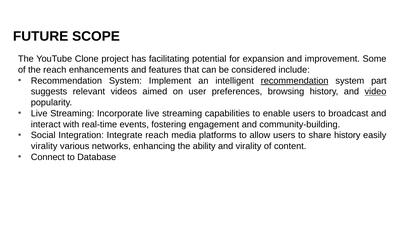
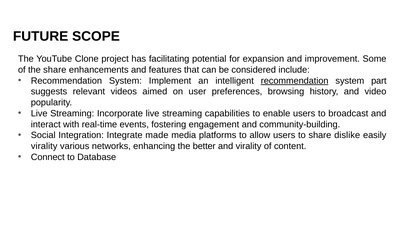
the reach: reach -> share (55, 70)
video underline: present -> none (375, 92)
Integrate reach: reach -> made (157, 136)
share history: history -> dislike (347, 136)
ability: ability -> better (204, 147)
